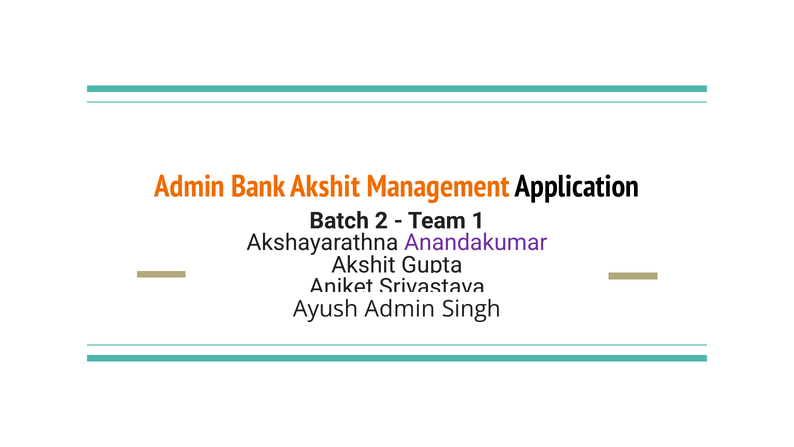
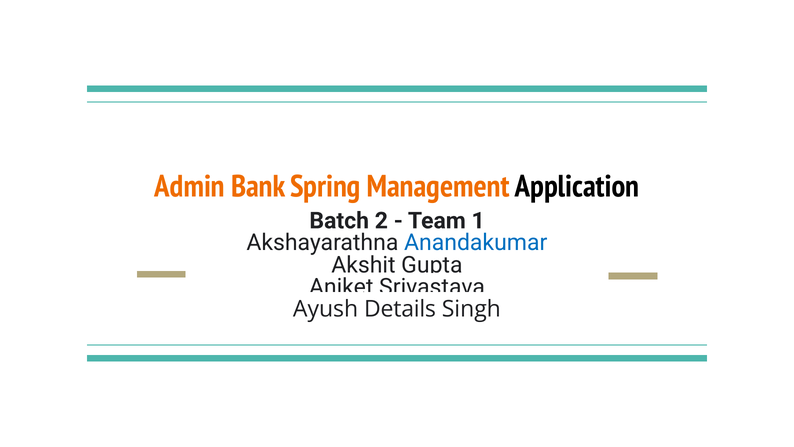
Bank Akshit: Akshit -> Spring (325, 186)
Anandakumar colour: purple -> blue (476, 243)
Ayush Admin: Admin -> Details (400, 309)
